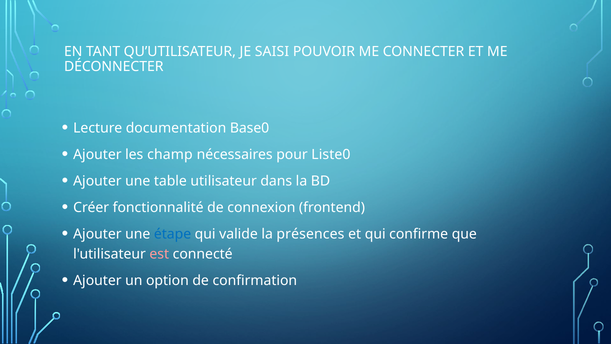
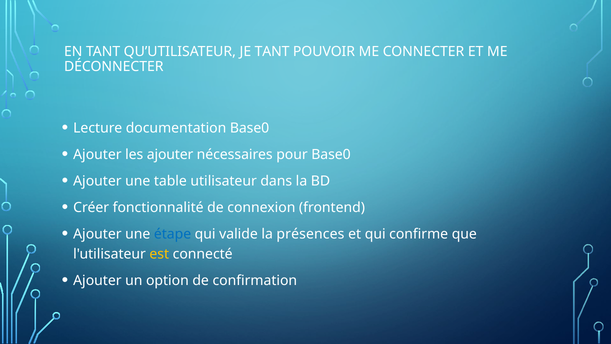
JE SAISI: SAISI -> TANT (272, 52)
les champ: champ -> ajouter (170, 154)
pour Liste0: Liste0 -> Base0 (331, 154)
est colour: pink -> yellow (159, 254)
